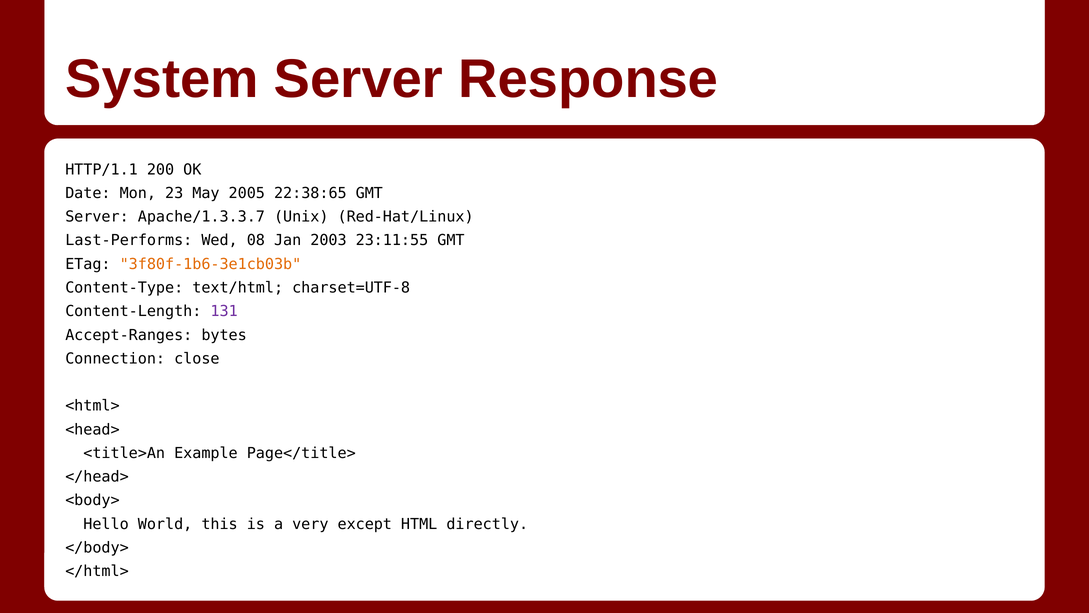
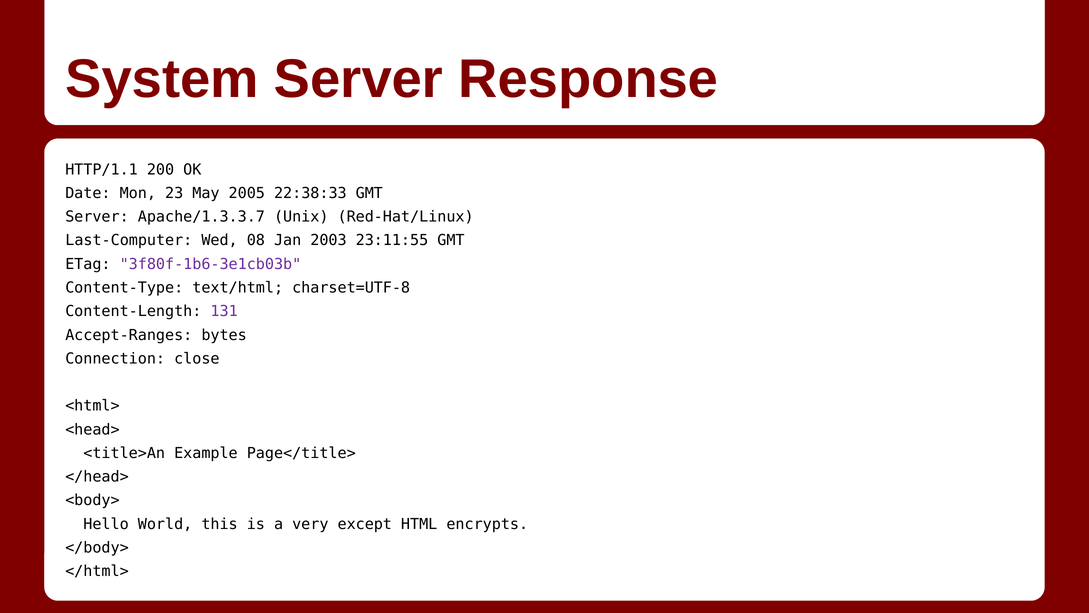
22:38:65: 22:38:65 -> 22:38:33 (310, 193)
Last-Performs: Last-Performs -> Last-Computer (129, 240)
3f80f-1b6-3e1cb03b colour: orange -> purple (210, 264)
directly: directly -> encrypts (487, 524)
